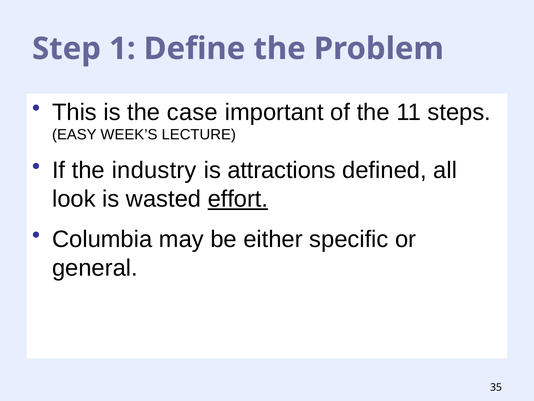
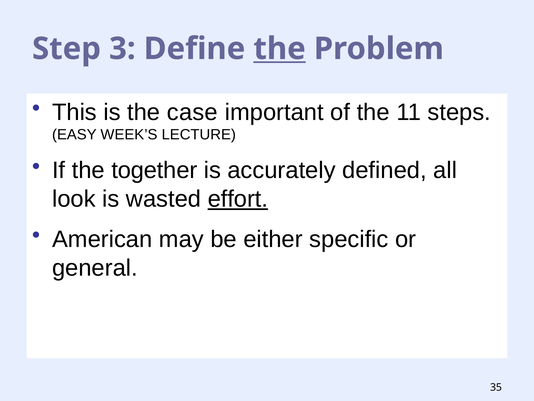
1: 1 -> 3 (122, 49)
the underline: none -> present (280, 49)
industry: industry -> together (154, 170)
attractions: attractions -> accurately (282, 170)
Columbia: Columbia -> American (102, 239)
